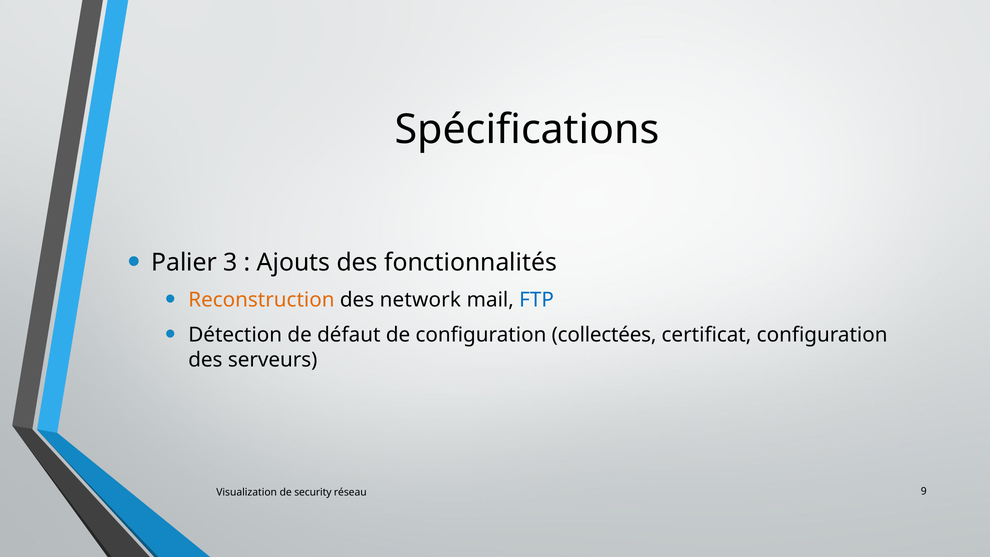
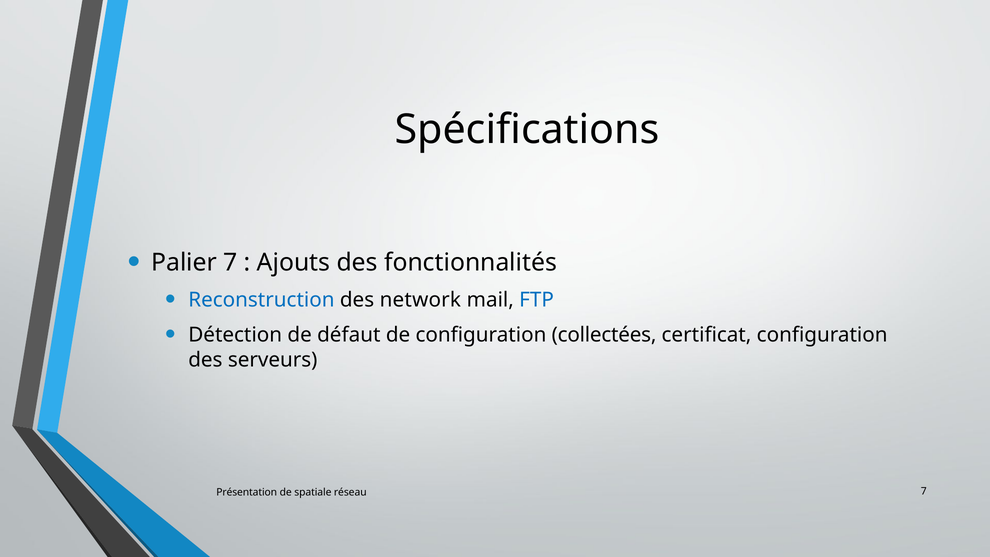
Palier 3: 3 -> 7 (230, 263)
Reconstruction colour: orange -> blue (261, 300)
Visualization: Visualization -> Présentation (247, 492)
security: security -> spatiale (313, 492)
réseau 9: 9 -> 7 (924, 491)
